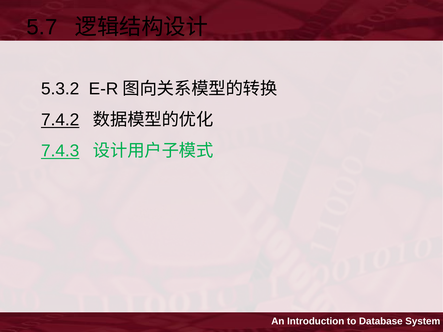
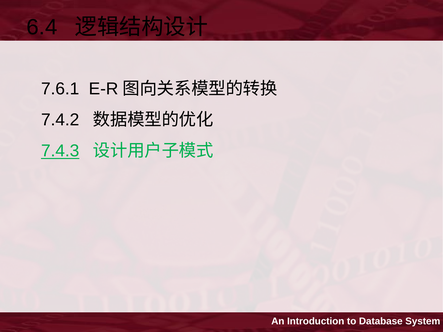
5.7: 5.7 -> 6.4 (42, 27)
5.3.2: 5.3.2 -> 7.6.1 (60, 89)
7.4.2 underline: present -> none (60, 120)
